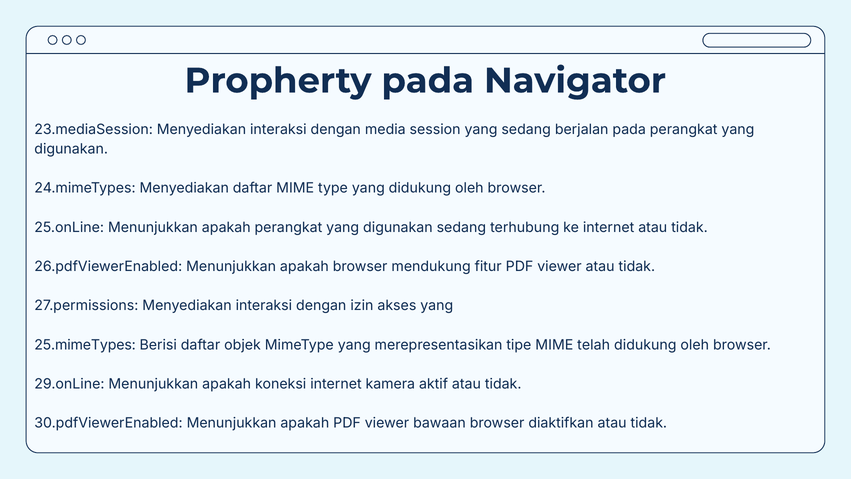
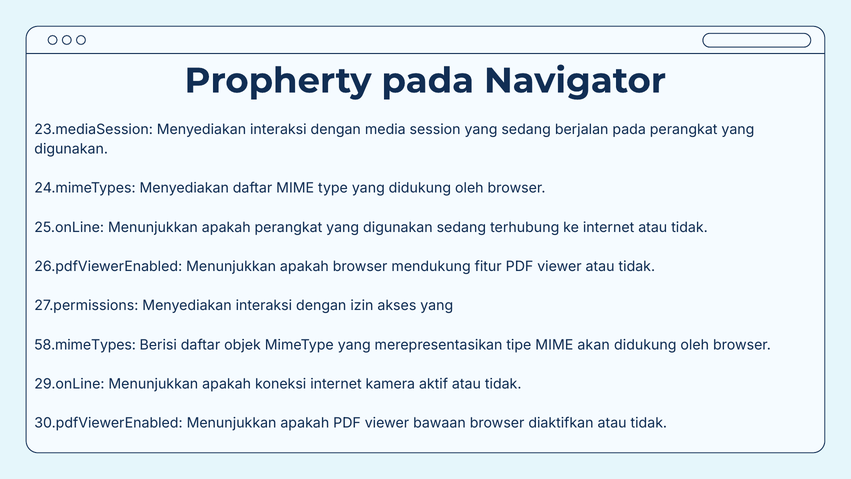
25.mimeTypes: 25.mimeTypes -> 58.mimeTypes (85, 345)
telah: telah -> akan (594, 345)
